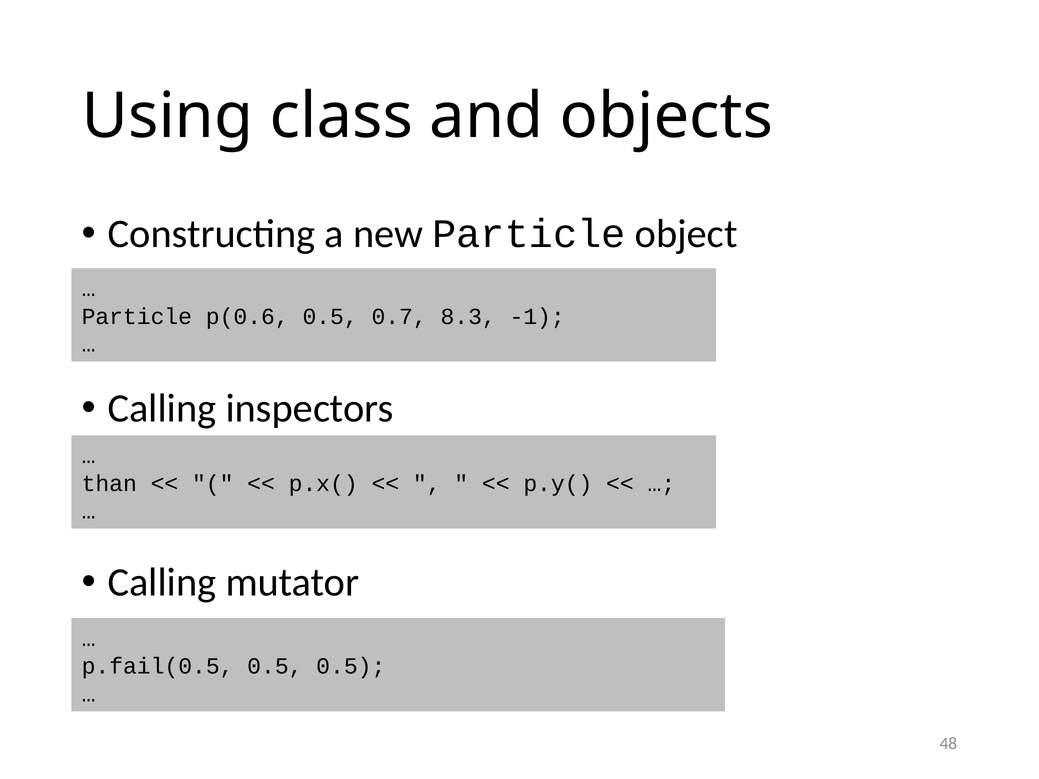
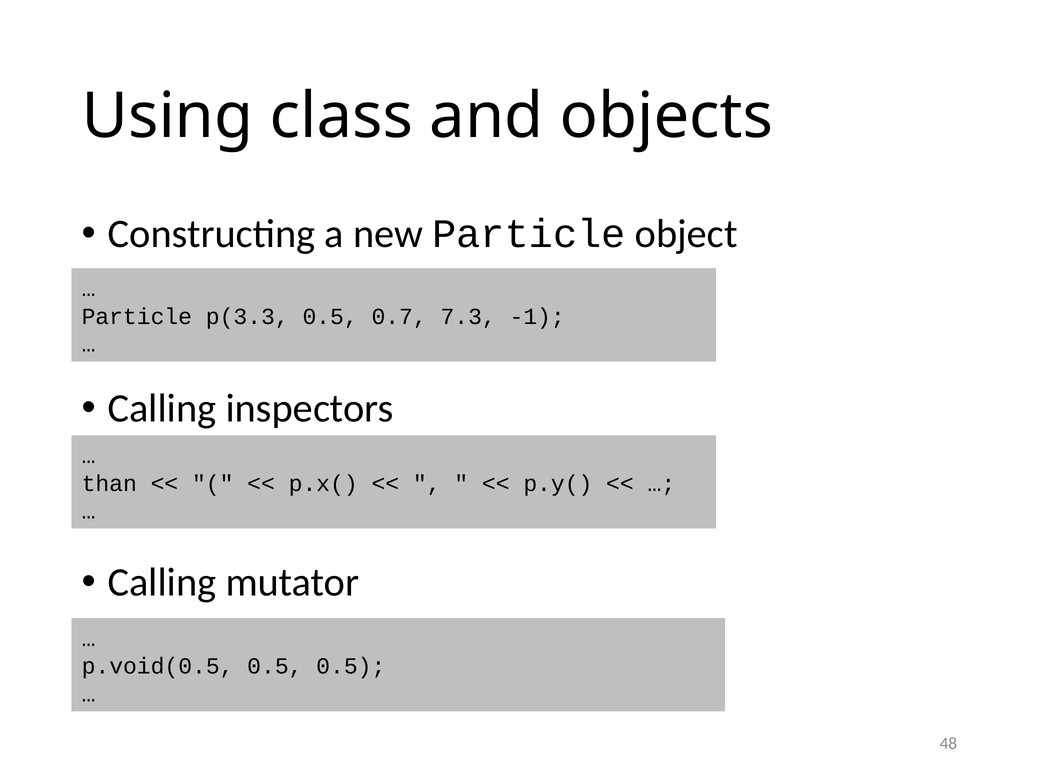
p(0.6: p(0.6 -> p(3.3 (247, 317)
8.3: 8.3 -> 7.3 (468, 317)
p.fail(0.5: p.fail(0.5 -> p.void(0.5 (158, 667)
